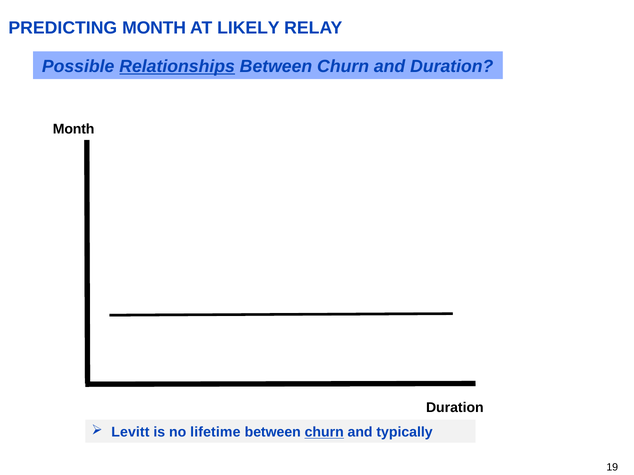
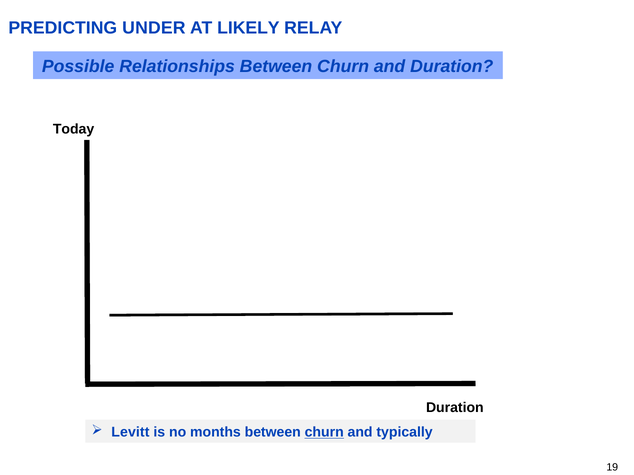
PREDICTING MONTH: MONTH -> UNDER (154, 28)
Relationships underline: present -> none (177, 66)
Month: Month -> Today (74, 129)
lifetime: lifetime -> months (215, 433)
